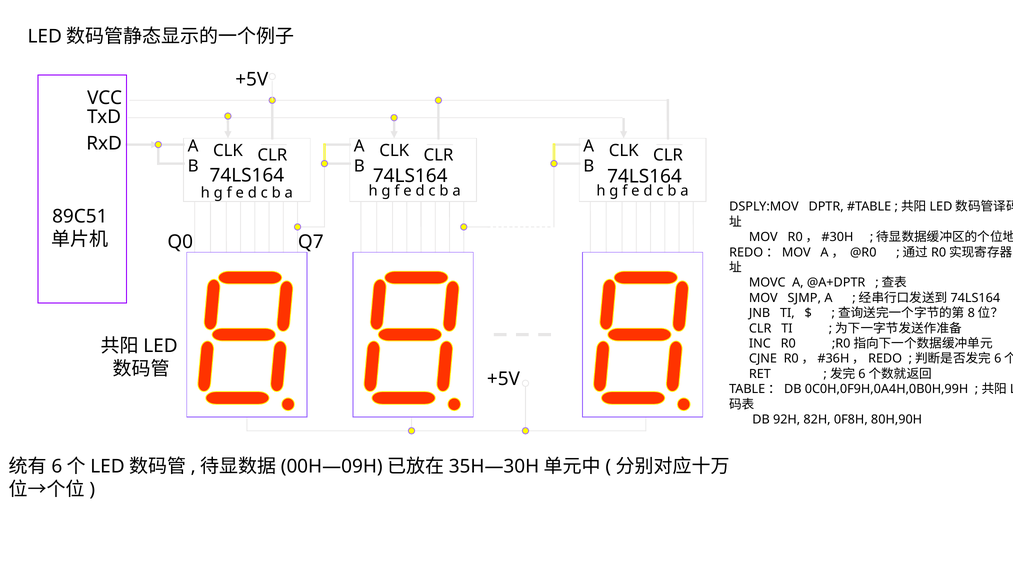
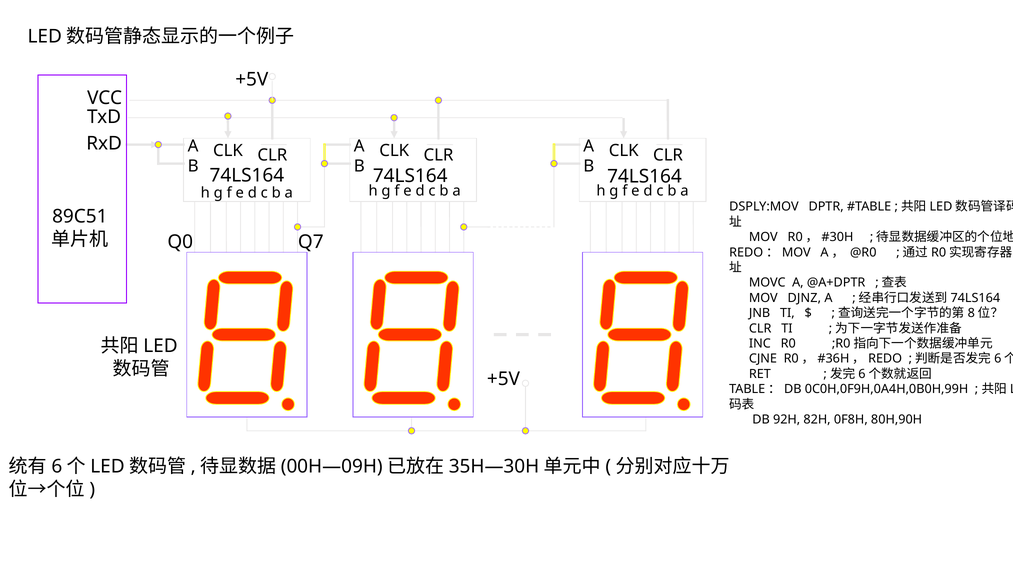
SJMP: SJMP -> DJNZ (804, 298)
